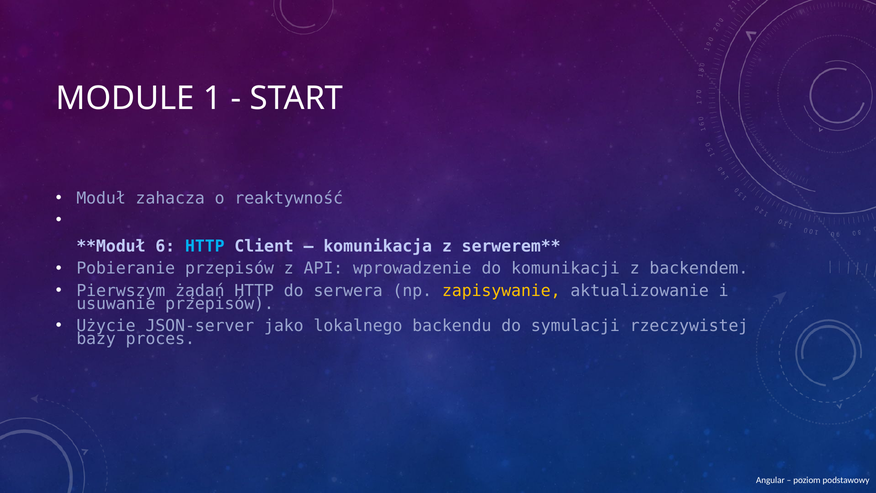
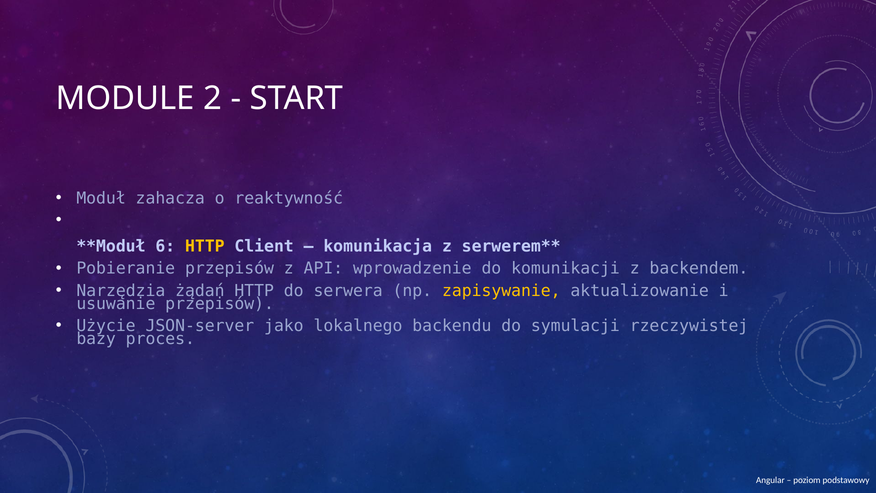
1: 1 -> 2 (213, 98)
HTTP colour: light blue -> yellow (205, 246)
Pierwszym: Pierwszym -> Narzędzia (121, 290)
